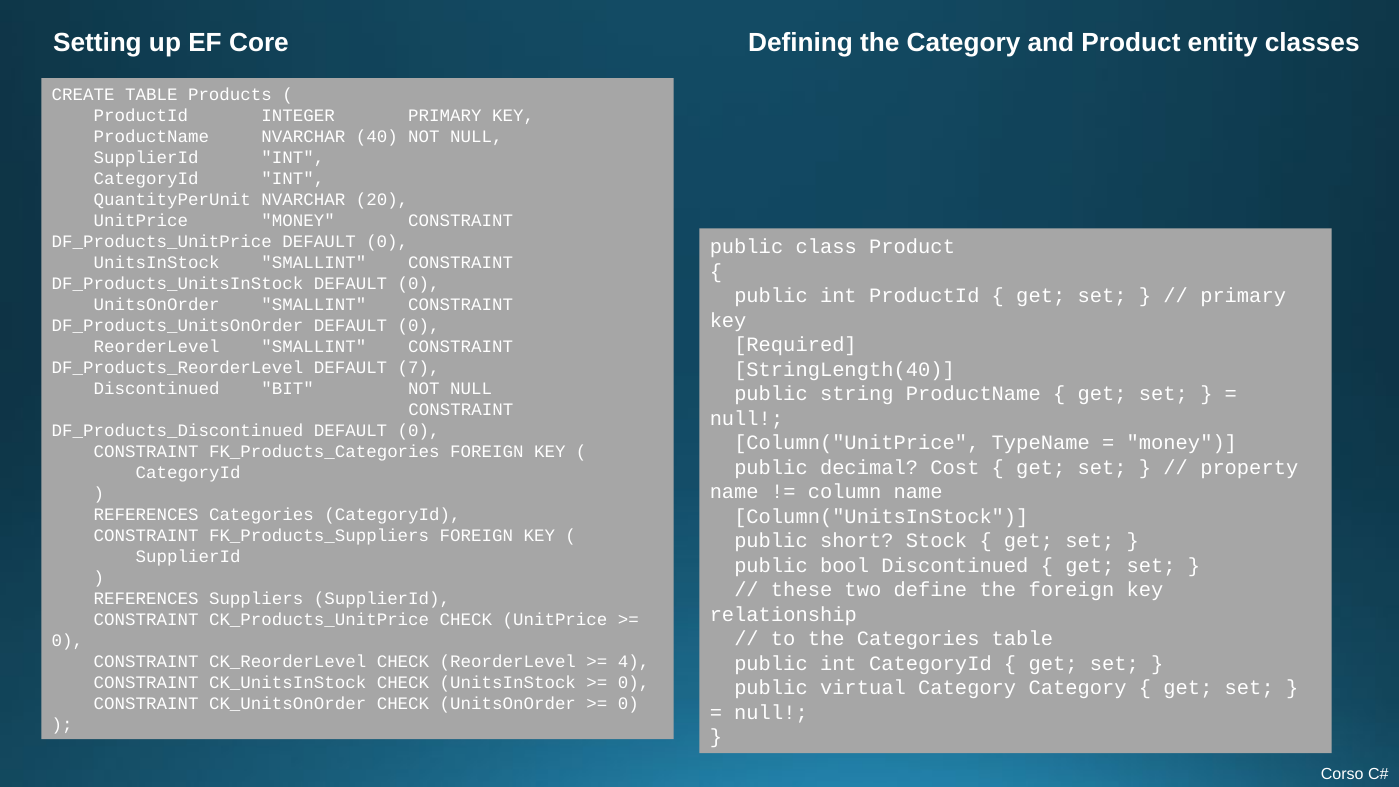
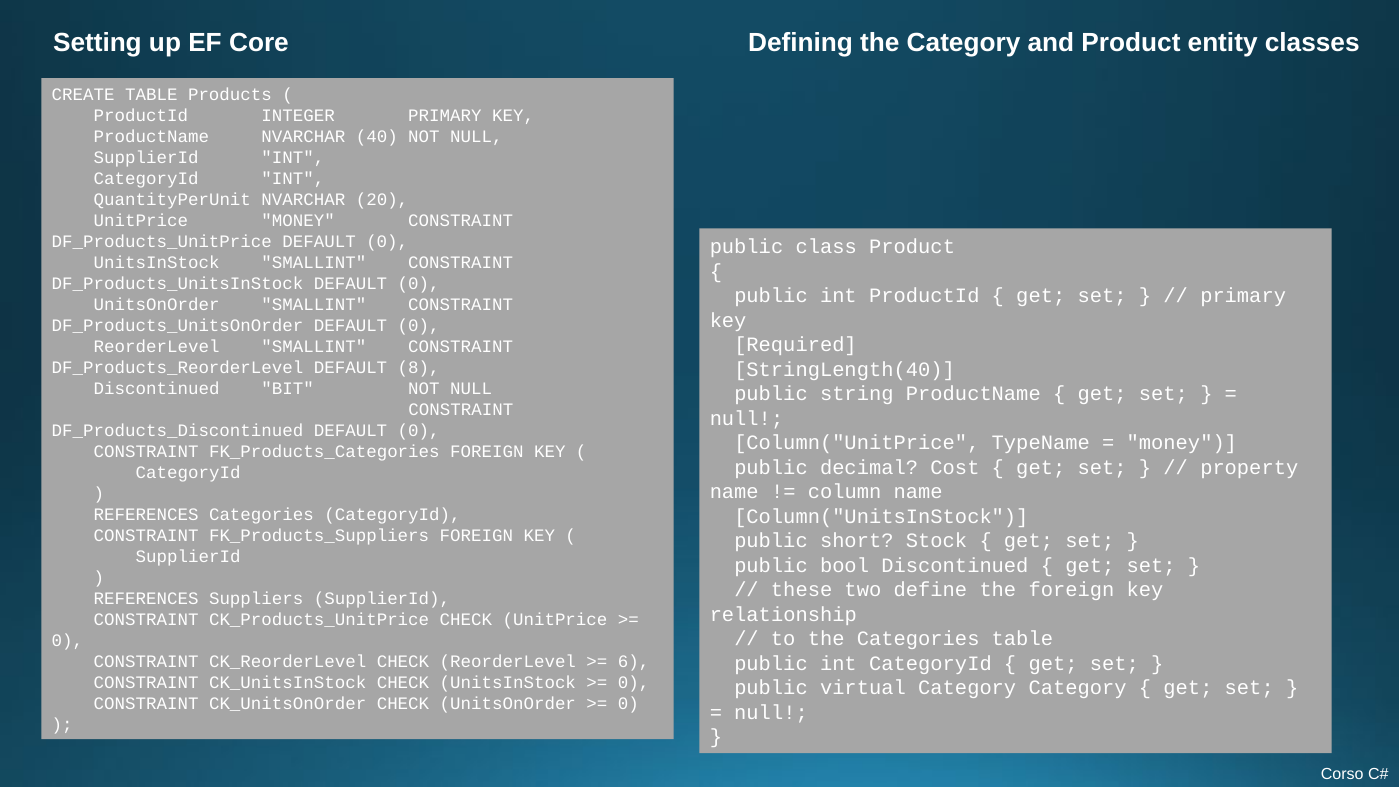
7: 7 -> 8 (419, 368)
4: 4 -> 6 (634, 662)
